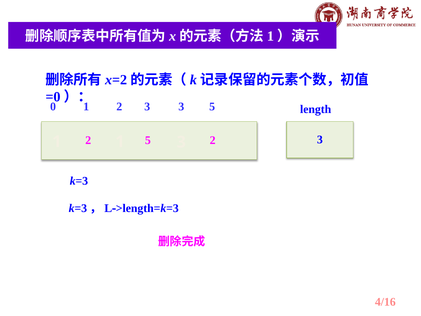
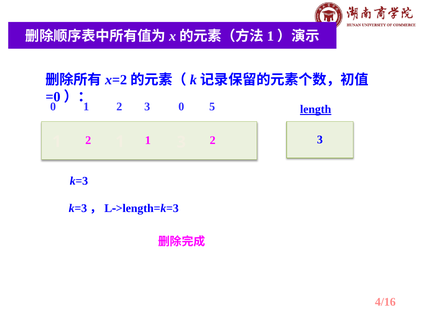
3 3: 3 -> 0 (181, 106)
length underline: none -> present (316, 109)
2 5: 5 -> 1 (148, 140)
